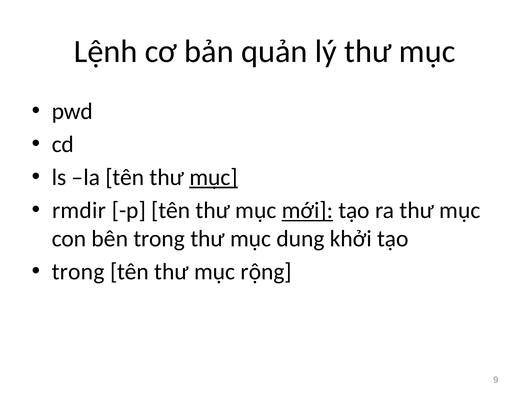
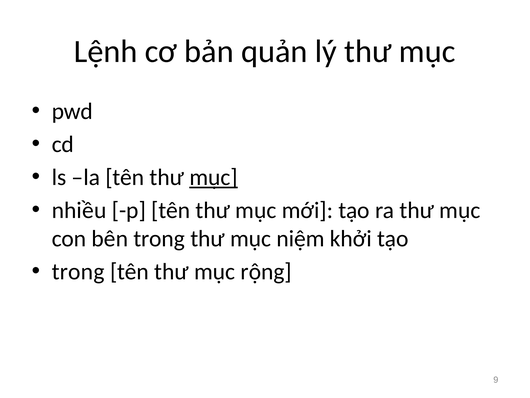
rmdir: rmdir -> nhiều (79, 210)
mới underline: present -> none (307, 210)
dung: dung -> niệm (301, 238)
